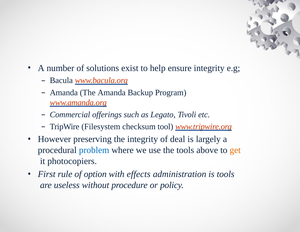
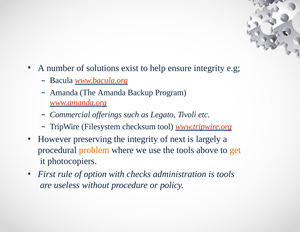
deal: deal -> next (178, 139)
problem colour: blue -> orange (94, 150)
effects: effects -> checks (139, 174)
